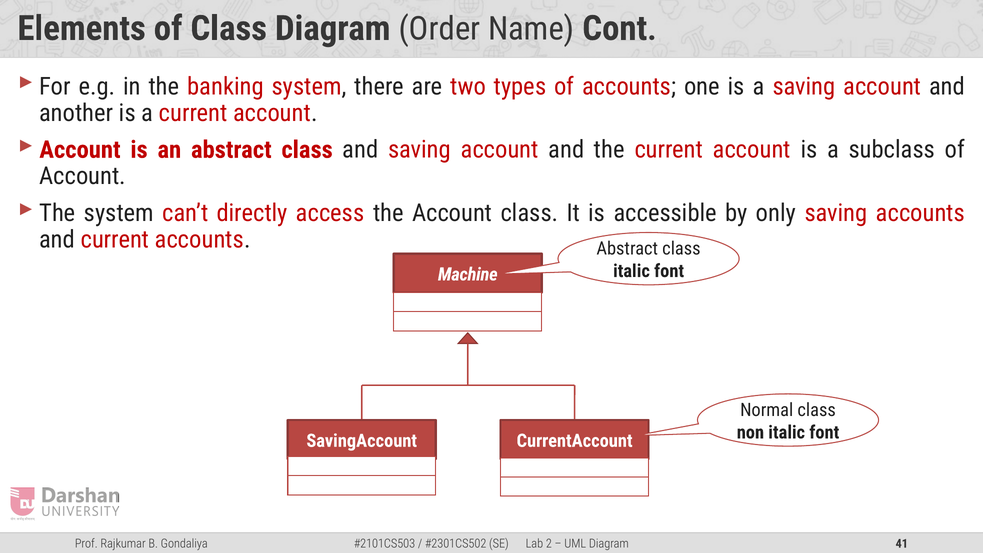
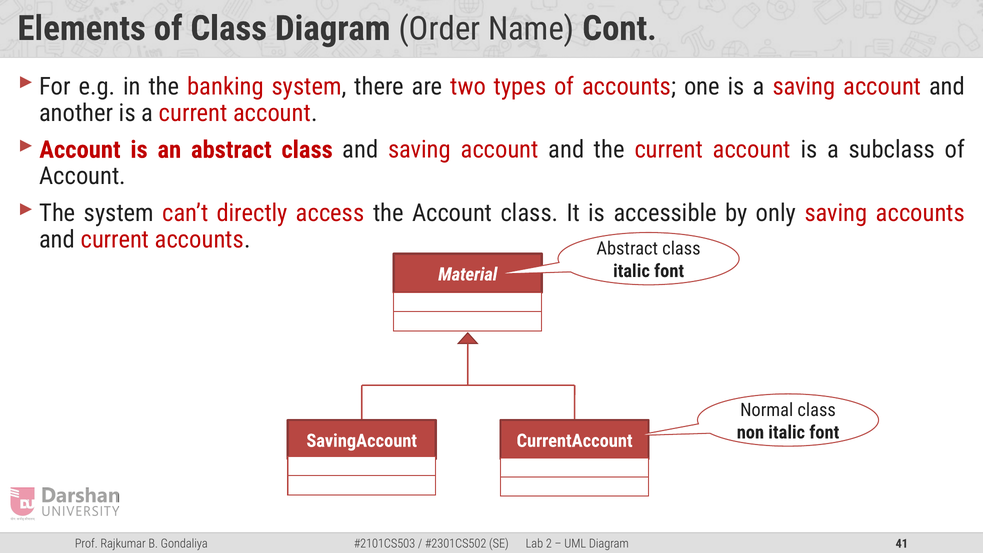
Machine: Machine -> Material (468, 274)
